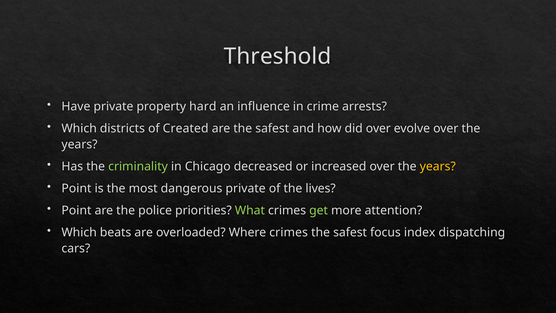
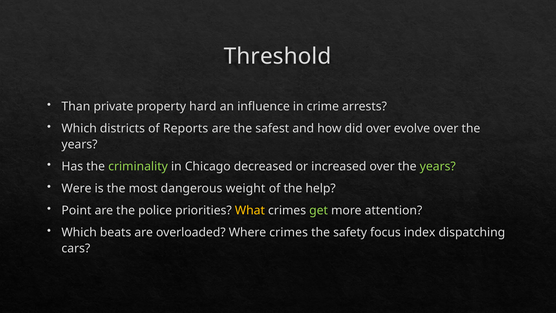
Have: Have -> Than (76, 106)
Created: Created -> Reports (186, 128)
years colour: yellow -> light green (438, 166)
Point: Point -> Were (77, 188)
dangerous private: private -> weight (246, 188)
lives: lives -> help (321, 188)
What colour: light green -> yellow (250, 210)
safest: safest -> safety (350, 232)
